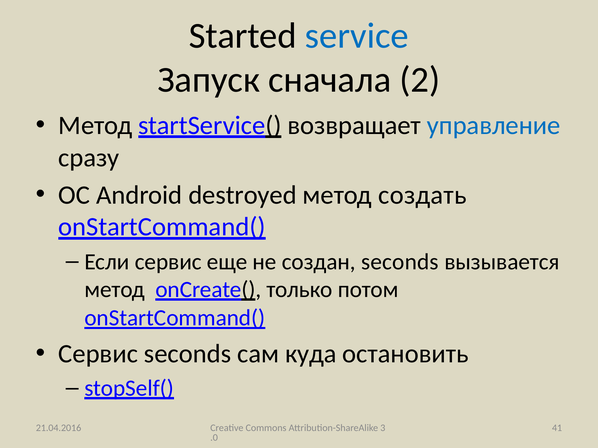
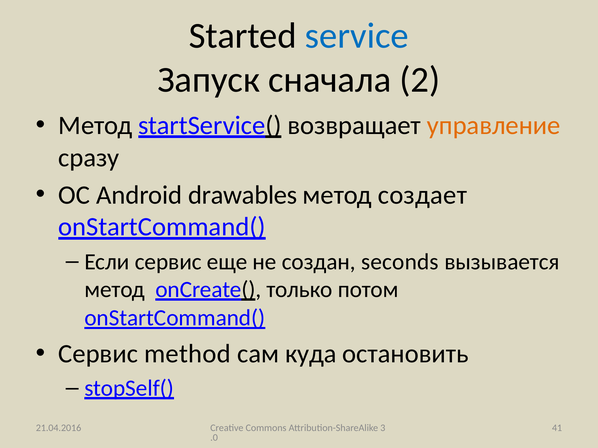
управление colour: blue -> orange (494, 125)
destroyed: destroyed -> drawables (243, 195)
создать: создать -> создает (422, 195)
Сервис seconds: seconds -> method (187, 354)
